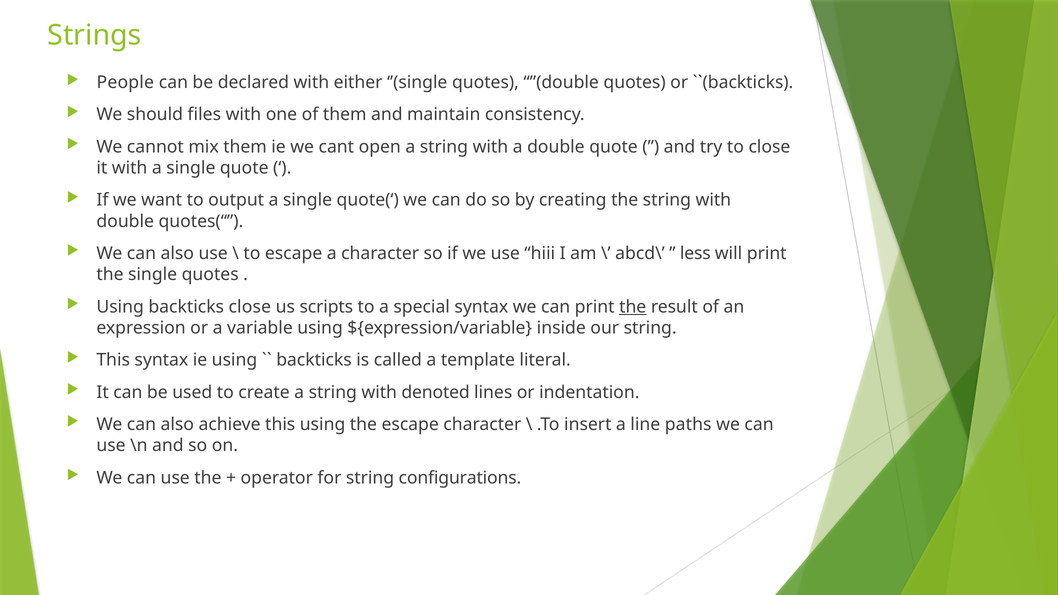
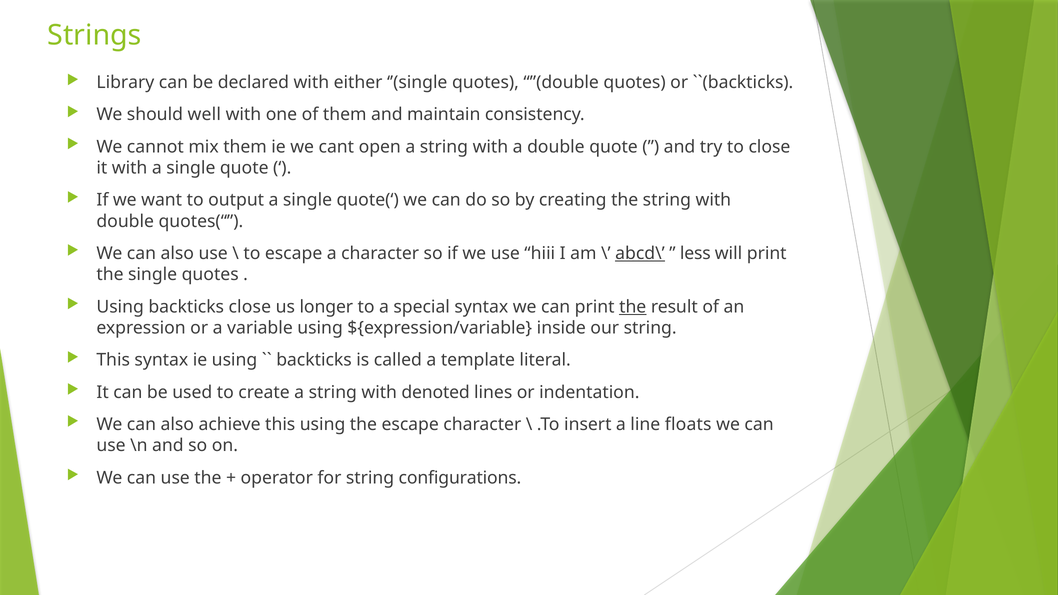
People: People -> Library (125, 82)
files: files -> well (204, 115)
abcd\ underline: none -> present (640, 253)
scripts: scripts -> longer (326, 307)
paths: paths -> floats (688, 424)
